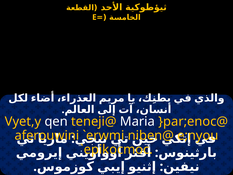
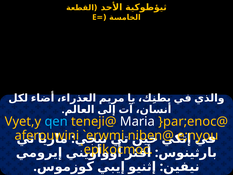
qen colour: white -> light blue (56, 121)
